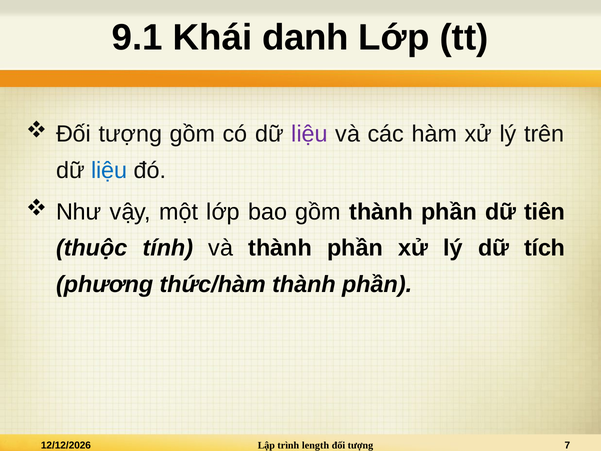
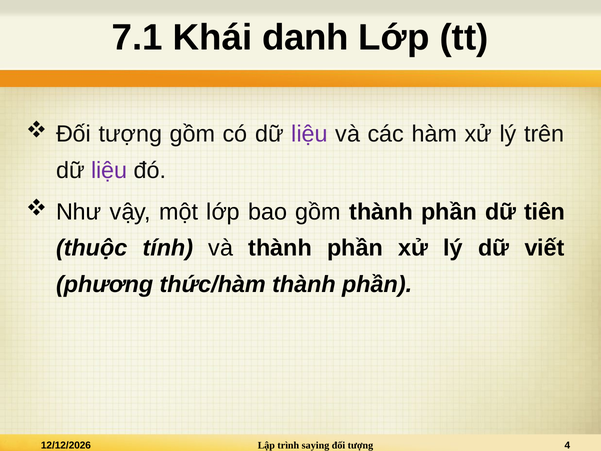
9.1: 9.1 -> 7.1 (137, 38)
liệu colour: blue -> purple (109, 170)
tích: tích -> viết (545, 248)
length: length -> saying (316, 445)
7: 7 -> 4 (567, 445)
